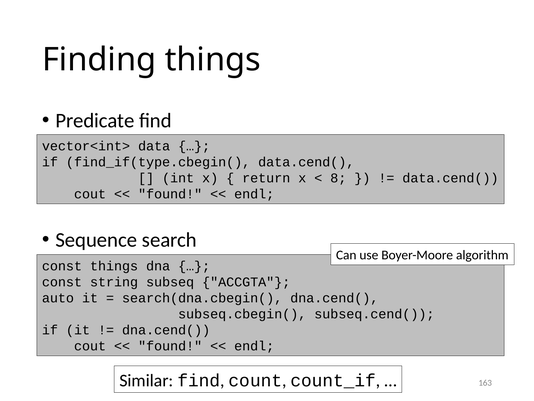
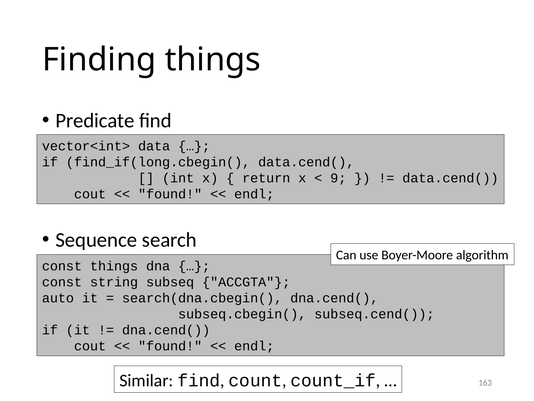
find_if(type.cbegin(: find_if(type.cbegin( -> find_if(long.cbegin( (158, 162)
8: 8 -> 9 (338, 178)
